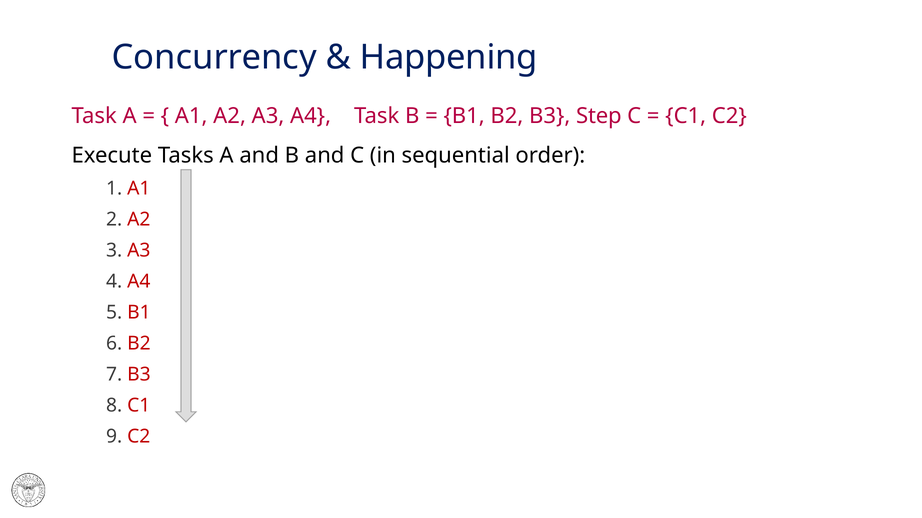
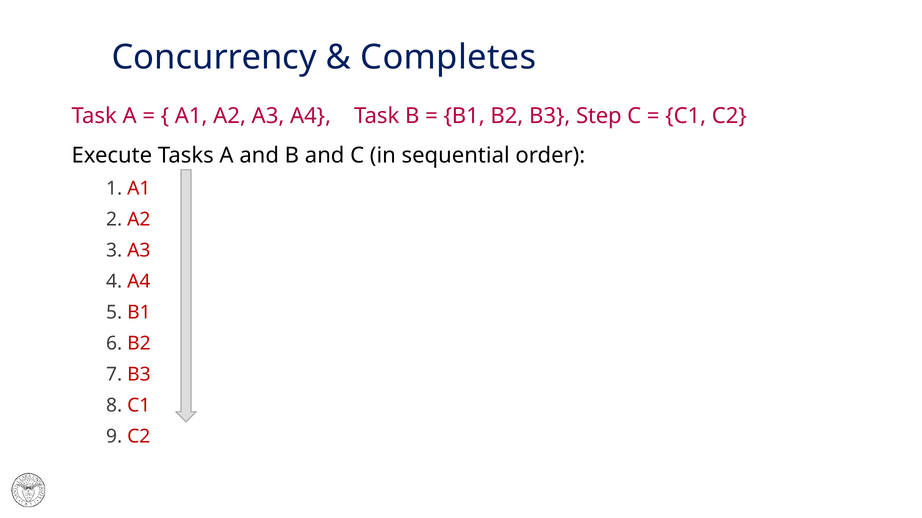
Happening: Happening -> Completes (448, 57)
